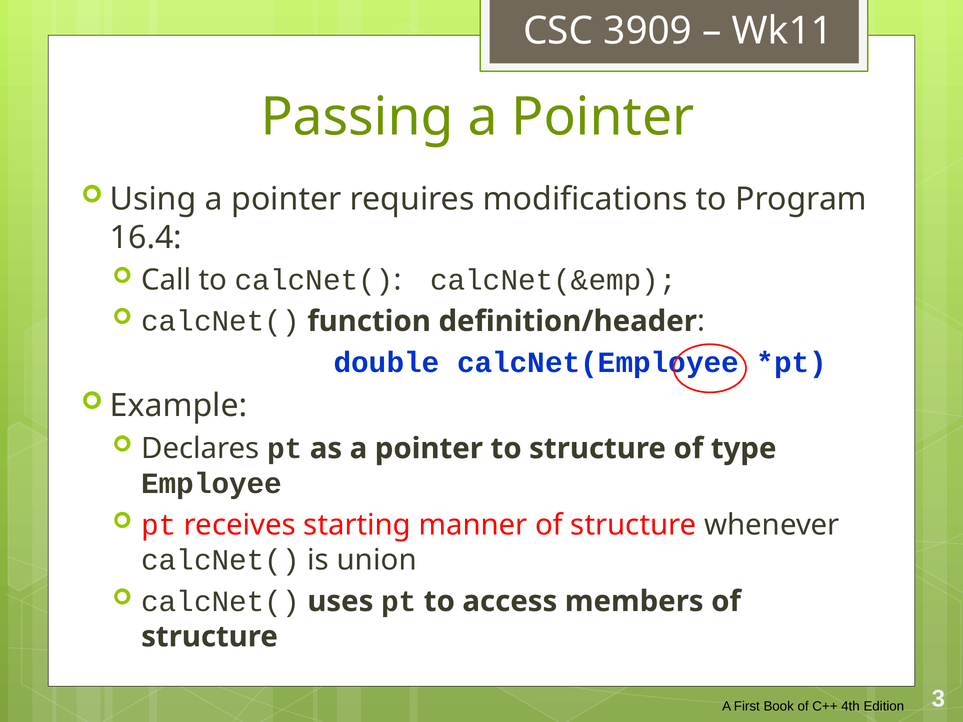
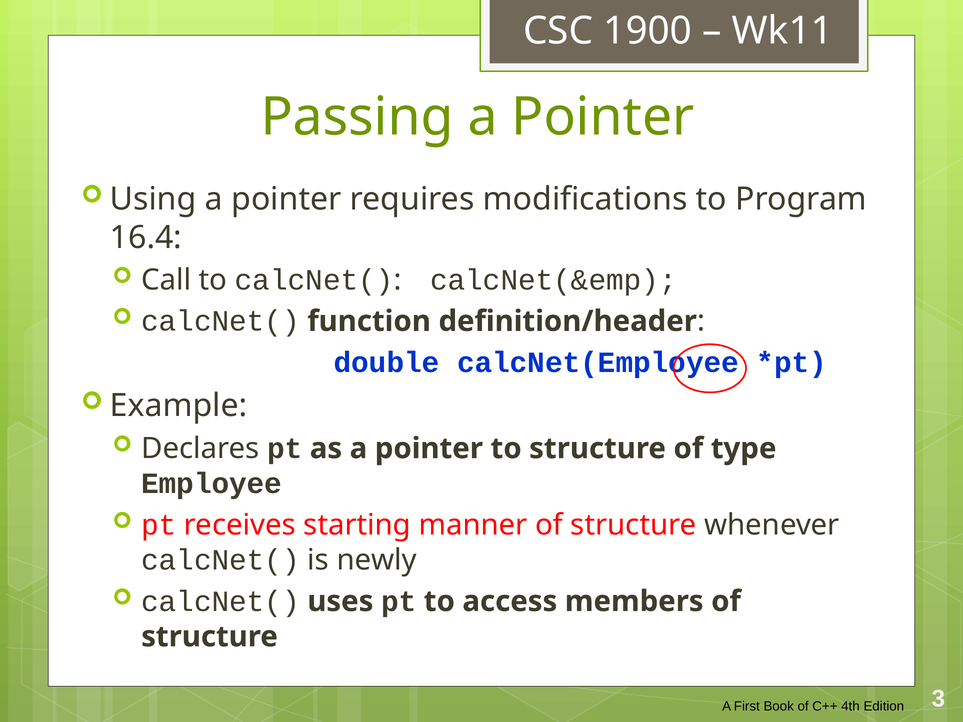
3909: 3909 -> 1900 (648, 31)
union: union -> newly (377, 560)
